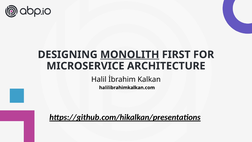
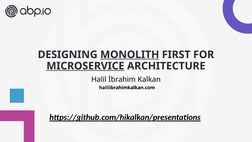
MICROSERVICE underline: none -> present (85, 66)
